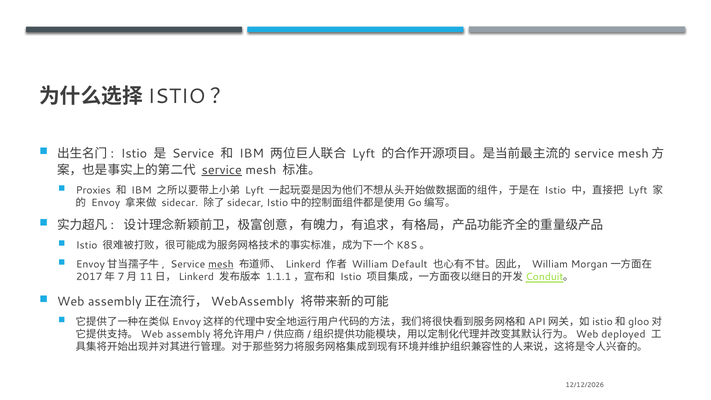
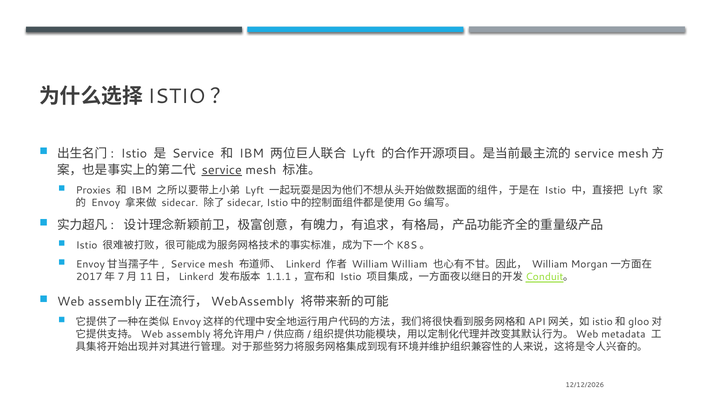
mesh underline: present -> none (221, 264)
William Default: Default -> William (409, 264)
deployed: deployed -> metadata (623, 334)
